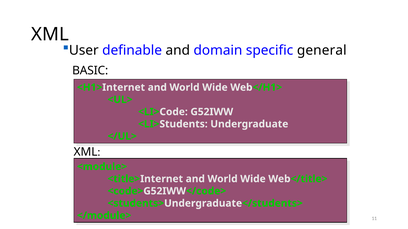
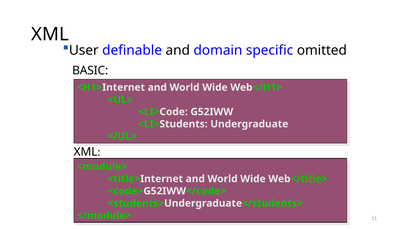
general: general -> omitted (322, 50)
